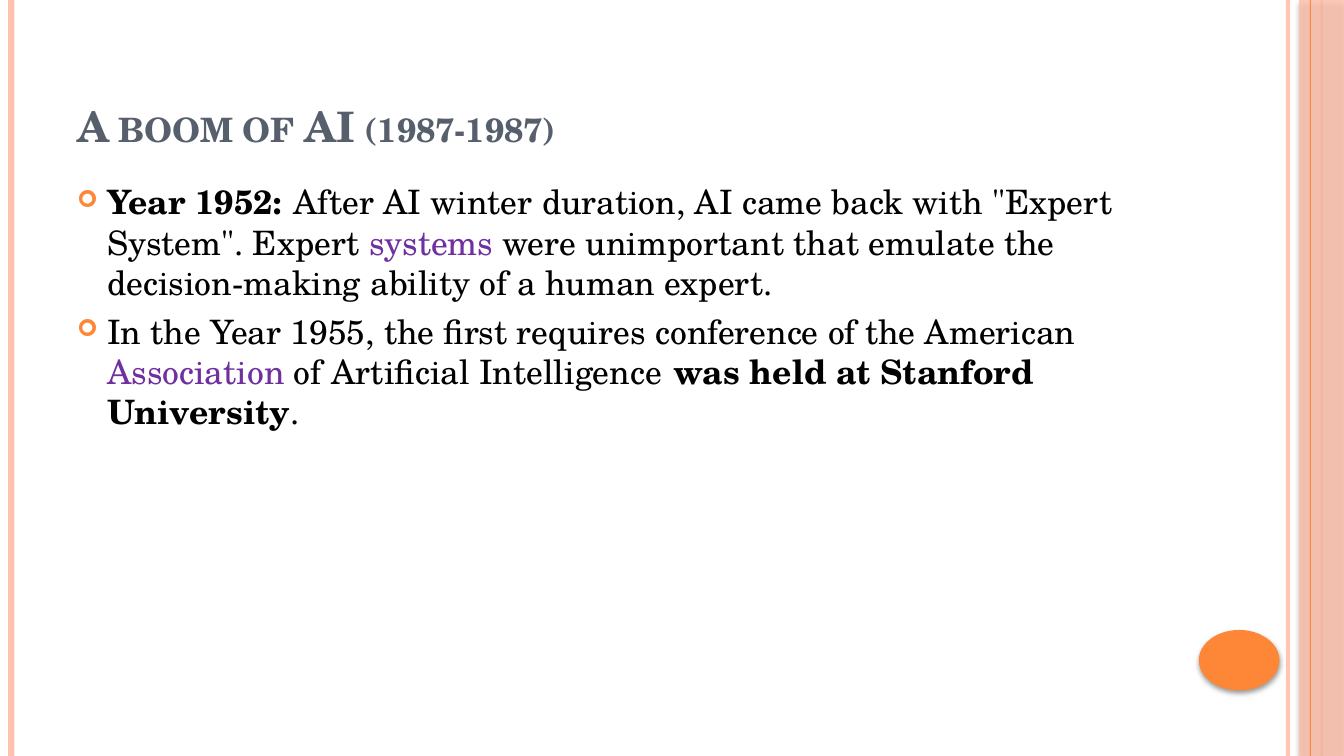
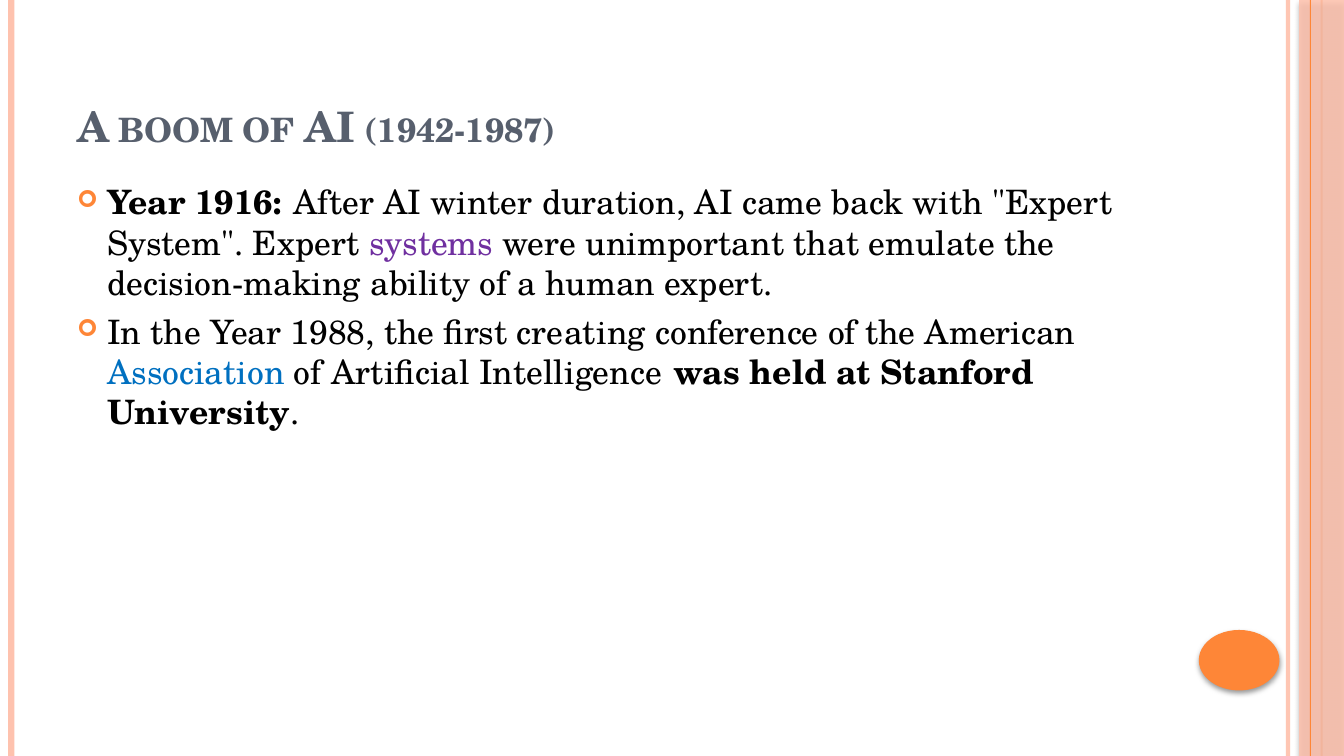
1987-1987: 1987-1987 -> 1942-1987 (460, 132)
1952: 1952 -> 1916 (239, 204)
1955: 1955 -> 1988 (333, 333)
requires: requires -> creating (581, 333)
Association colour: purple -> blue (196, 374)
